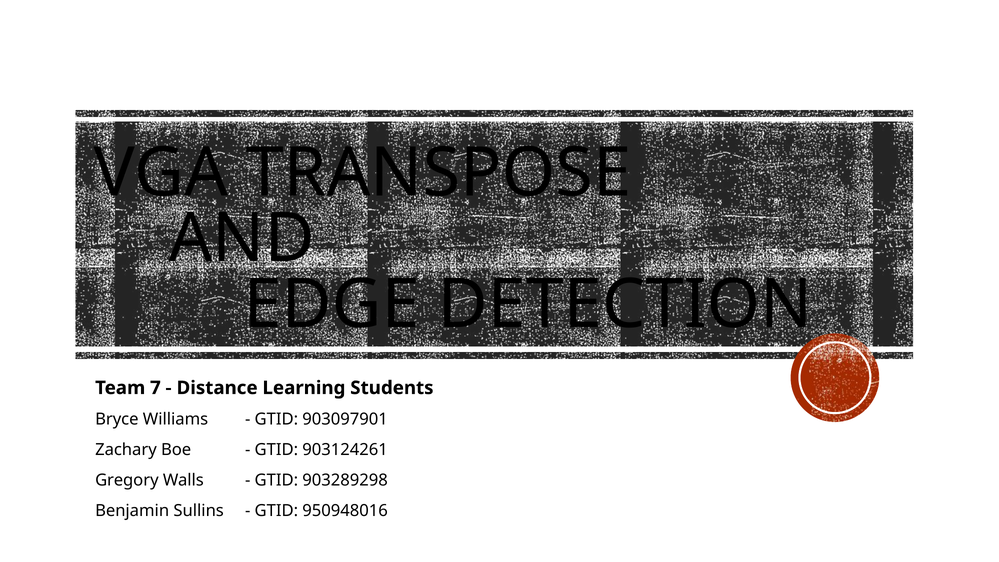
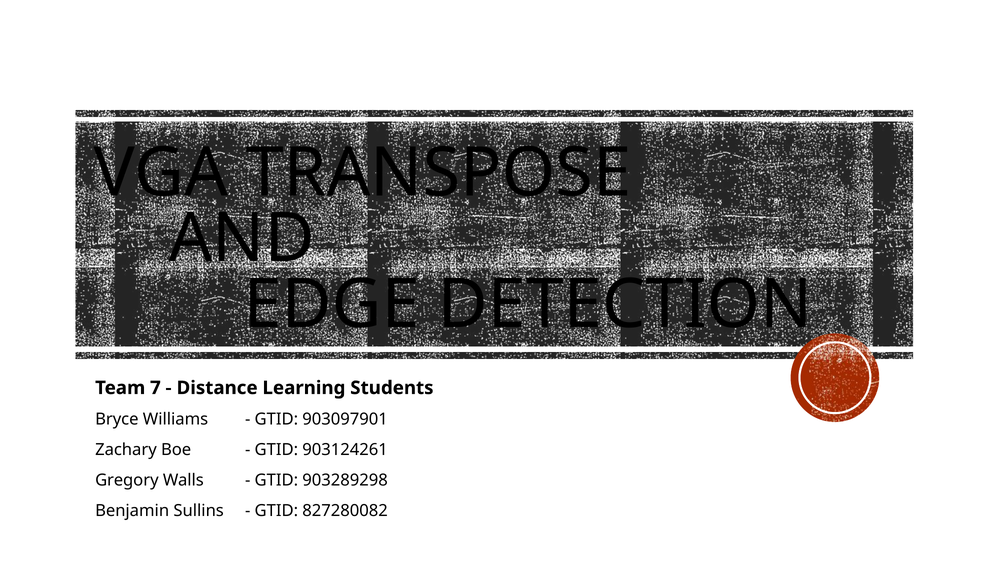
950948016: 950948016 -> 827280082 (345, 511)
